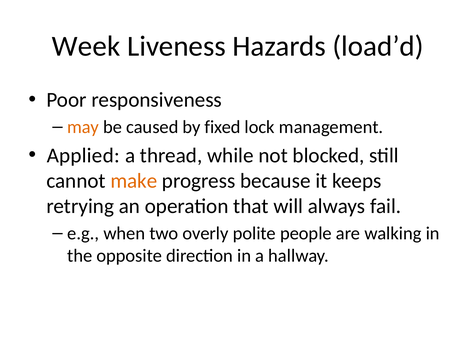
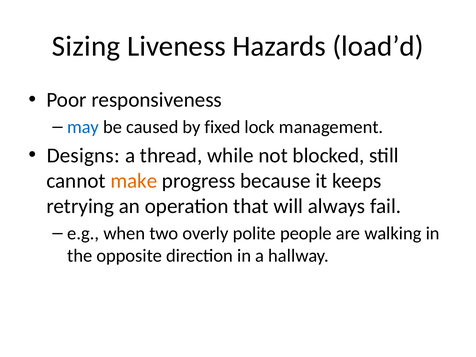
Week: Week -> Sizing (86, 46)
may colour: orange -> blue (83, 127)
Applied: Applied -> Designs (83, 155)
